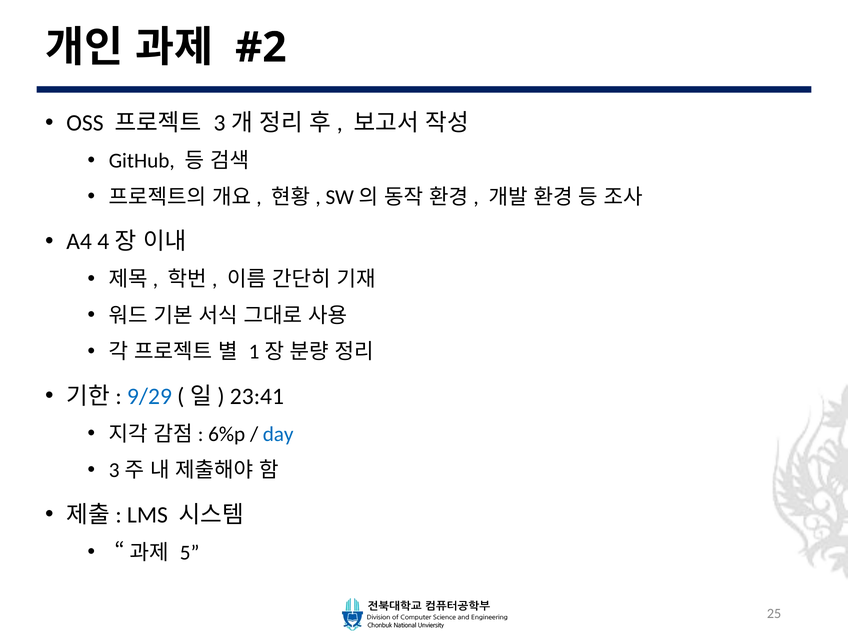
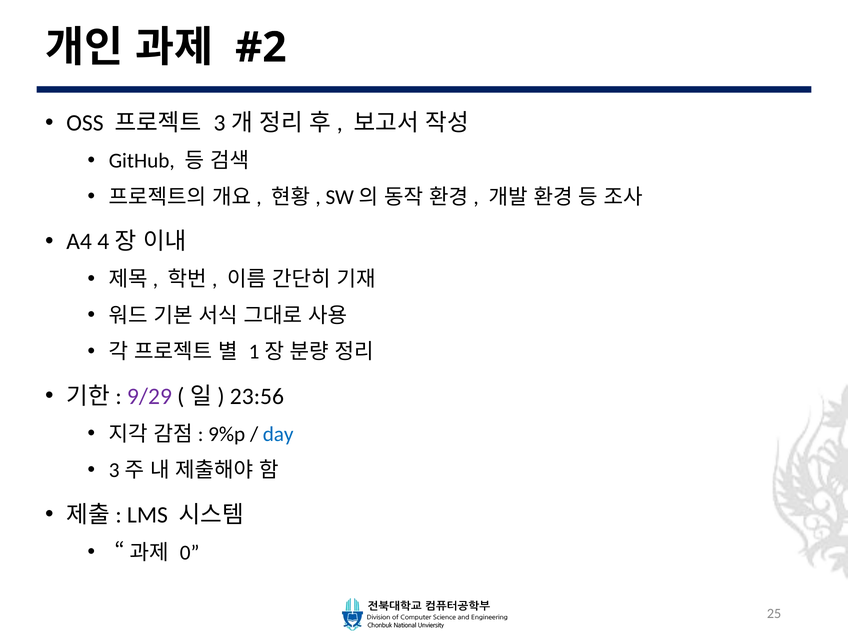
9/29 colour: blue -> purple (149, 396)
23:41: 23:41 -> 23:56 (257, 396)
6%p: 6%p -> 9%p (227, 434)
5: 5 -> 0 (190, 553)
